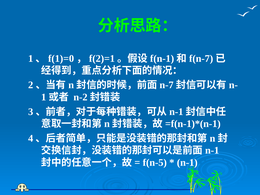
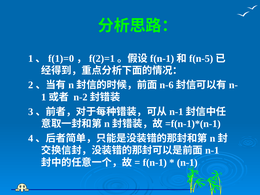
f(n-7: f(n-7 -> f(n-5 (201, 58)
n-7: n-7 -> n-6 (167, 85)
f(n-5: f(n-5 -> f(n-1 (155, 163)
